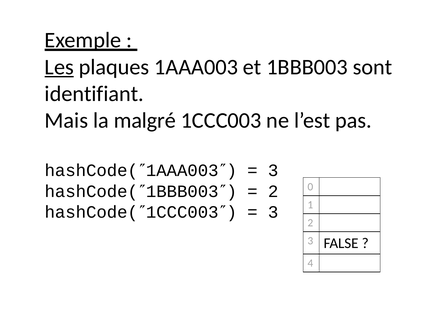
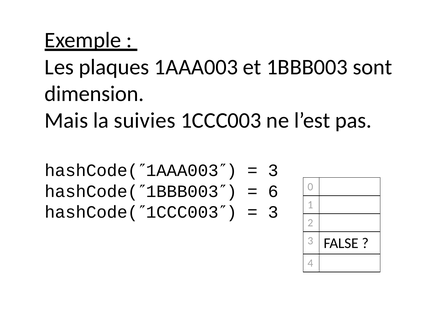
Les underline: present -> none (59, 67)
identifiant: identifiant -> dimension (94, 94)
malgré: malgré -> suivies (145, 120)
2: 2 -> 6 (273, 191)
